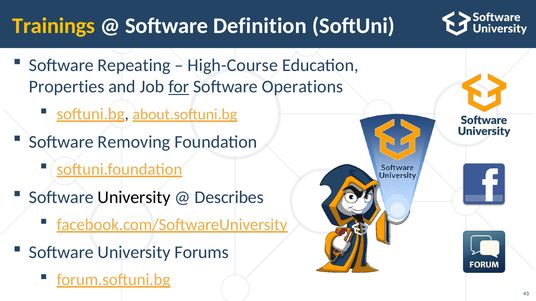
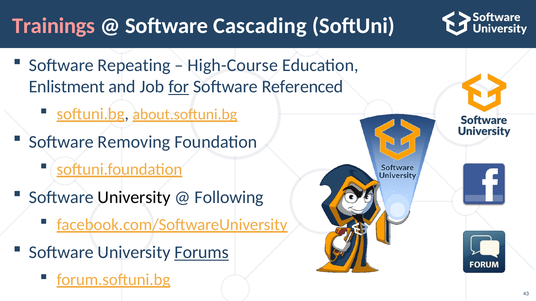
Trainings colour: yellow -> pink (54, 26)
Definition: Definition -> Cascading (260, 26)
Properties: Properties -> Enlistment (67, 87)
Operations: Operations -> Referenced (303, 87)
Describes: Describes -> Following (229, 197)
Forums underline: none -> present (202, 253)
